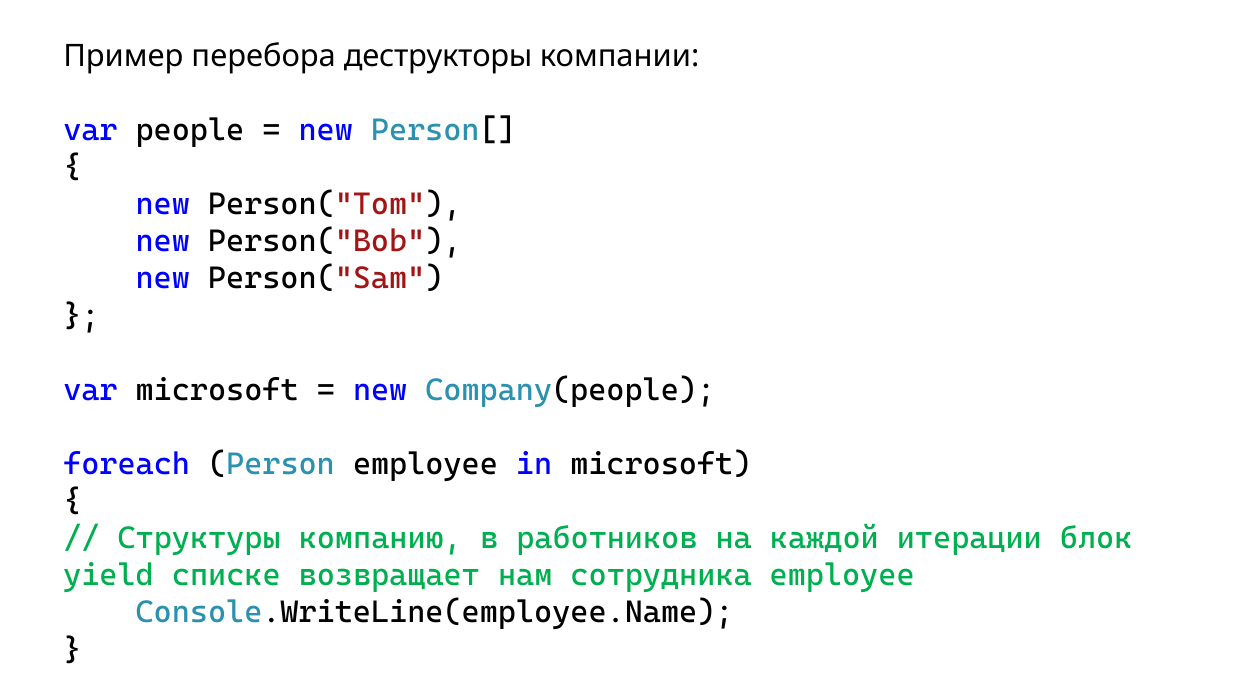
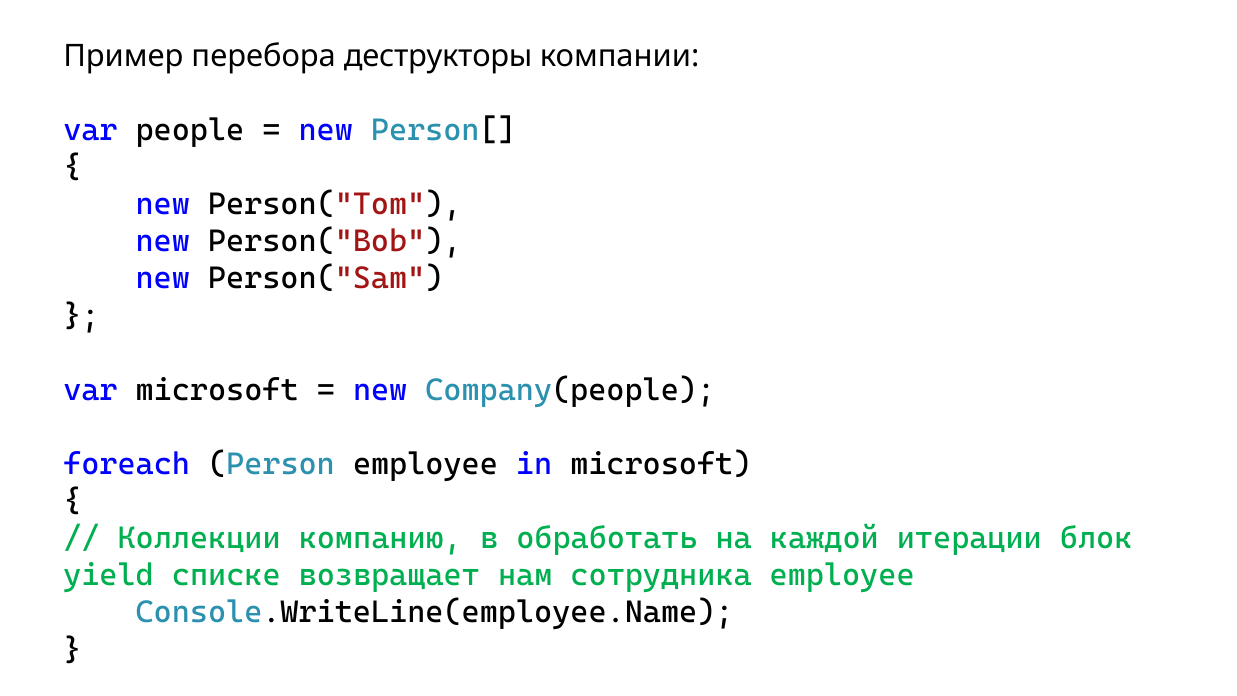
Структуры: Структуры -> Коллекции (199, 538)
работников: работников -> обработать (607, 538)
